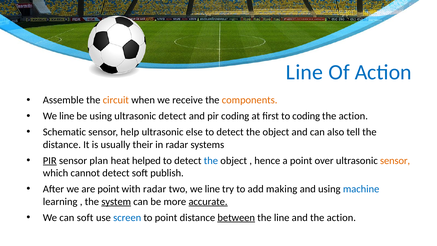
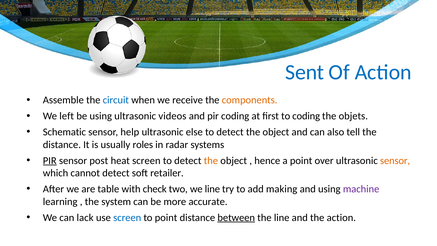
Line: Line -> Sent (305, 72)
circuit colour: orange -> blue (116, 100)
line: line -> left (67, 116)
ultrasonic detect: detect -> videos (172, 116)
action: action -> objets (353, 116)
their: their -> roles (143, 145)
plan: plan -> post (99, 160)
heat helped: helped -> screen (146, 160)
the colour: blue -> orange (211, 160)
publish: publish -> retailer (167, 173)
are point: point -> table (108, 189)
with radar: radar -> check (155, 189)
machine colour: blue -> purple (361, 189)
system underline: present -> none (116, 201)
accurate underline: present -> none (208, 201)
can soft: soft -> lack (85, 217)
